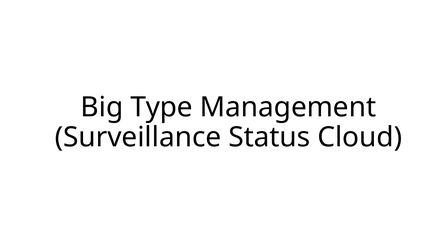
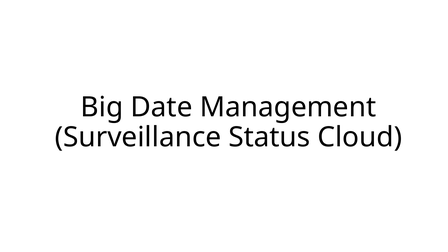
Type: Type -> Date (162, 107)
